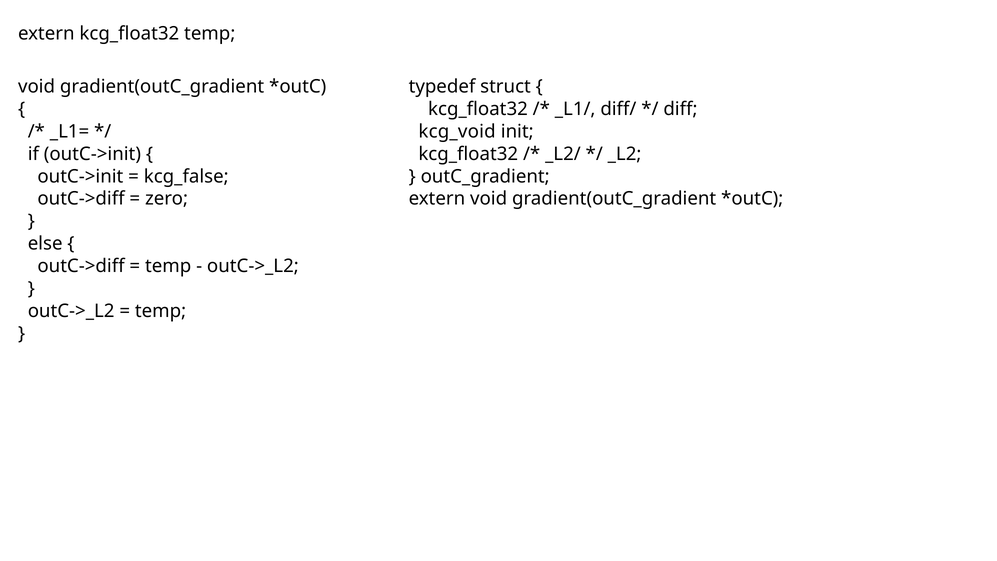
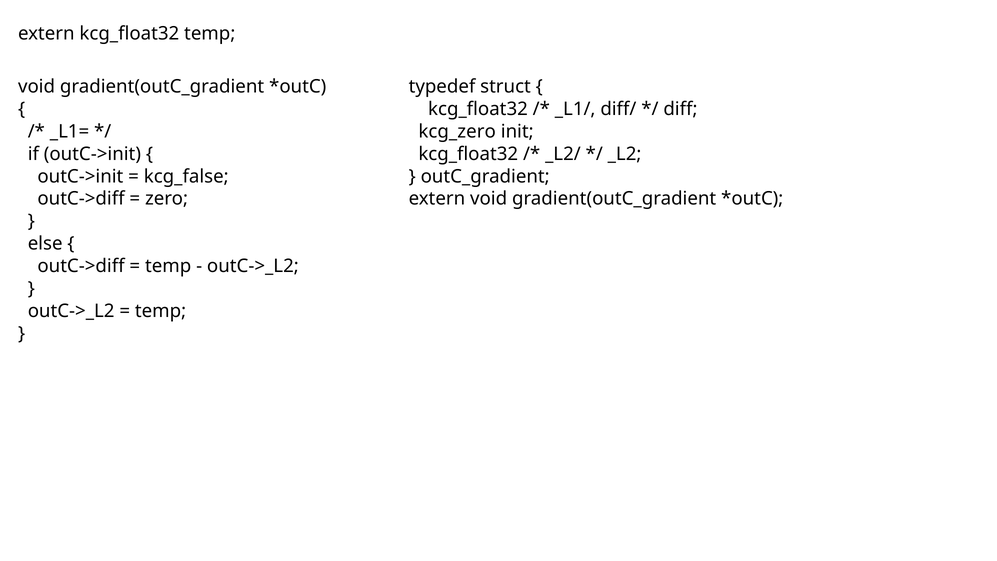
kcg_void: kcg_void -> kcg_zero (457, 131)
